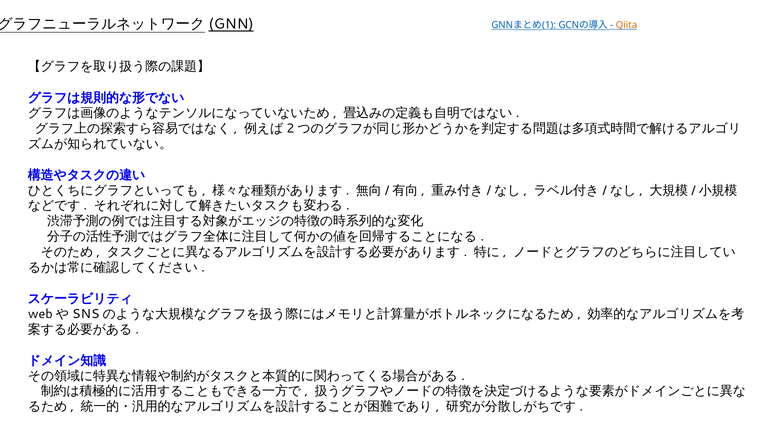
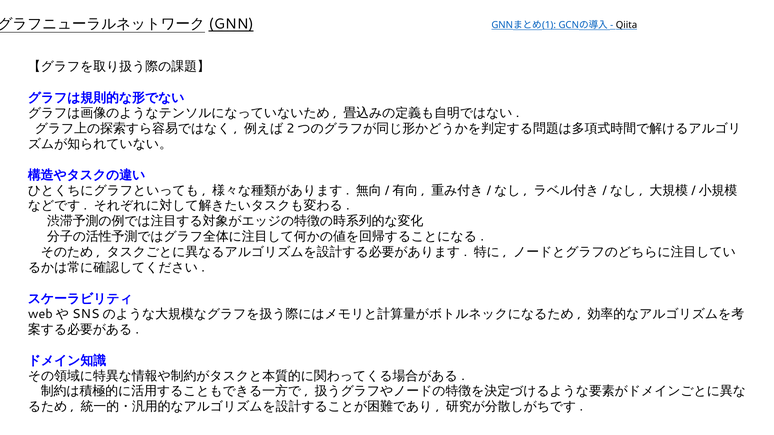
Qiita colour: orange -> black (626, 25)
